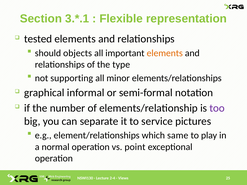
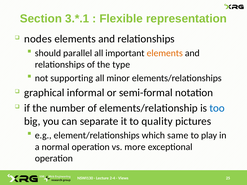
tested: tested -> nodes (38, 39)
objects: objects -> parallel (78, 53)
too colour: purple -> blue (217, 108)
service: service -> quality (157, 121)
point: point -> more (135, 147)
